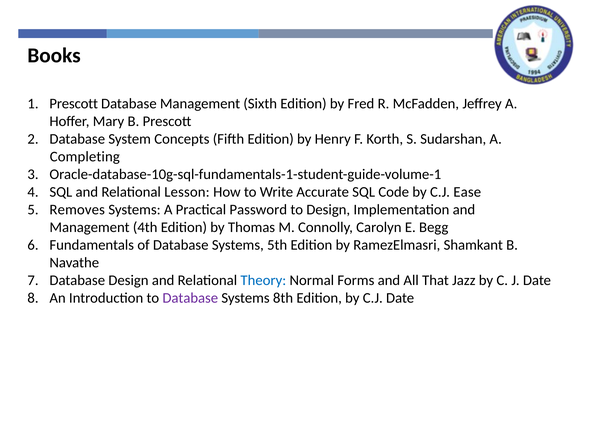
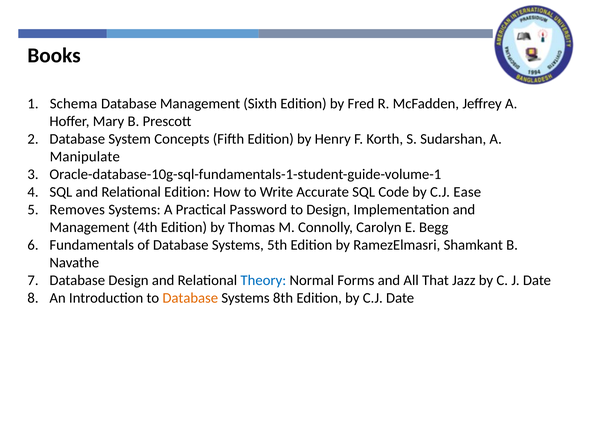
Prescott: Prescott -> Schema (74, 103)
Completing: Completing -> Manipulate (85, 156)
Relational Lesson: Lesson -> Edition (187, 192)
Database colour: purple -> orange (190, 298)
